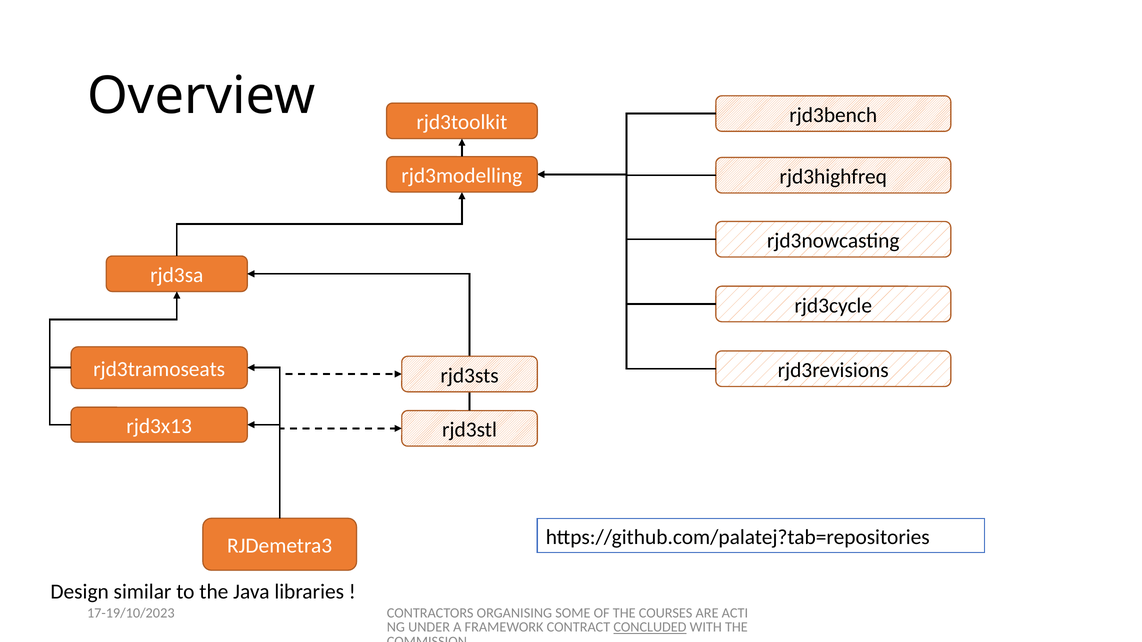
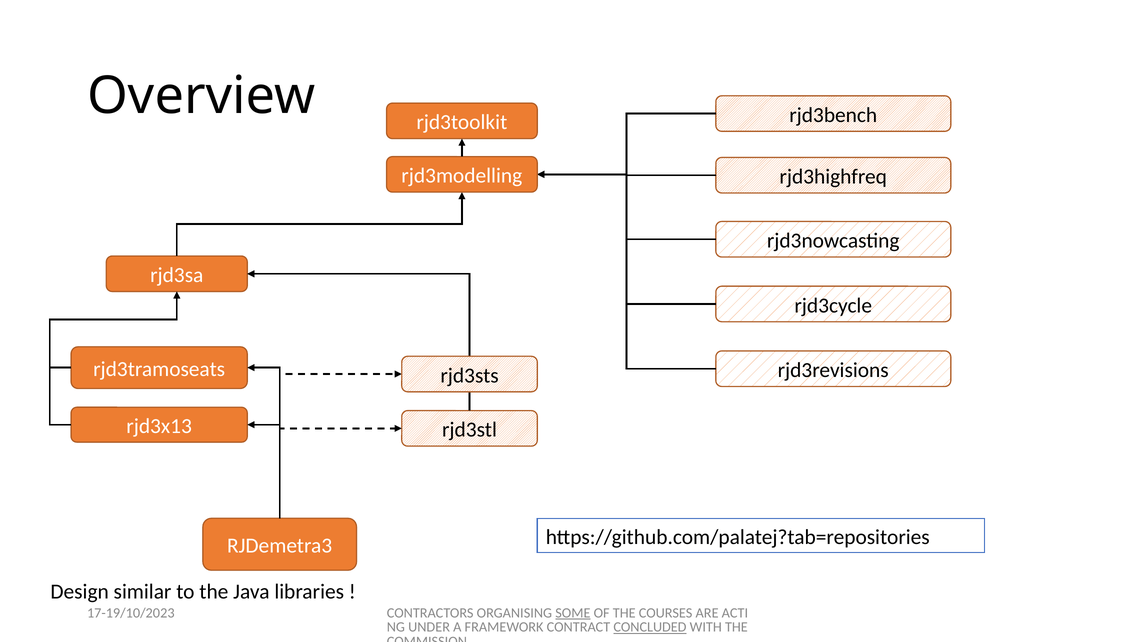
SOME underline: none -> present (573, 613)
